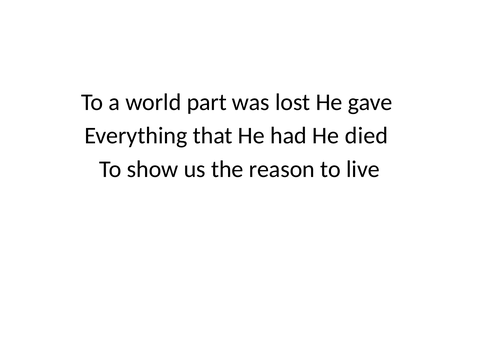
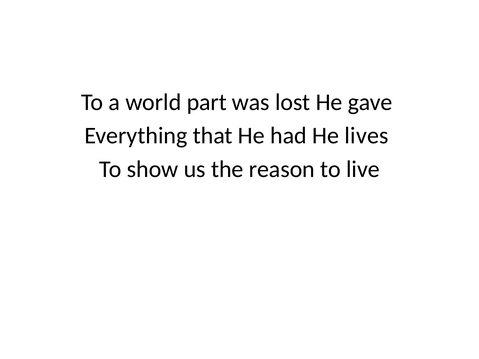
died: died -> lives (367, 136)
